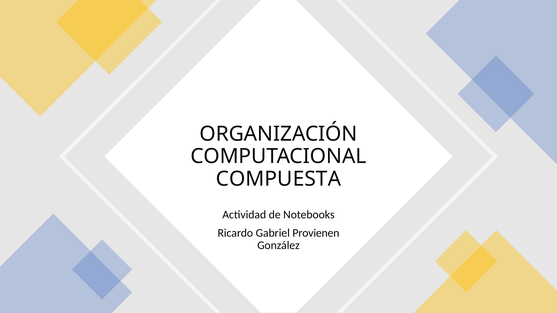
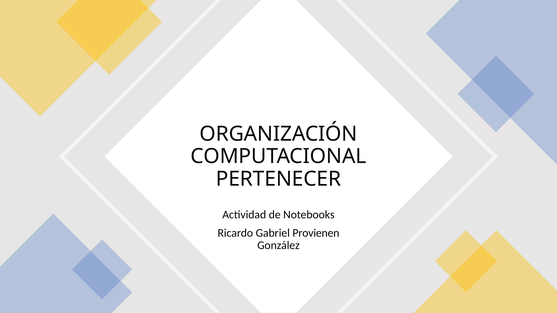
COMPUESTA: COMPUESTA -> PERTENECER (279, 179)
